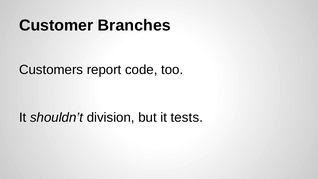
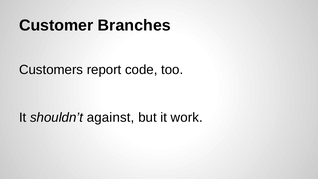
division: division -> against (111, 117)
tests: tests -> work (187, 117)
